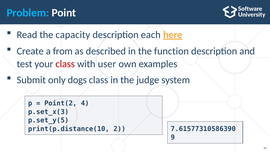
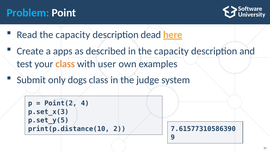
each: each -> dead (151, 35)
from: from -> apps (63, 51)
in the function: function -> capacity (171, 51)
class colour: red -> orange (65, 64)
